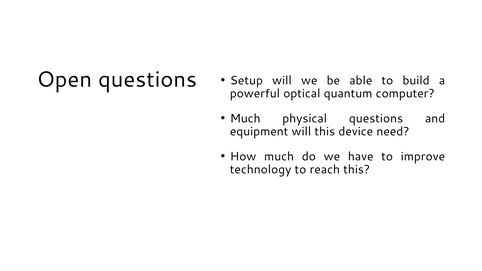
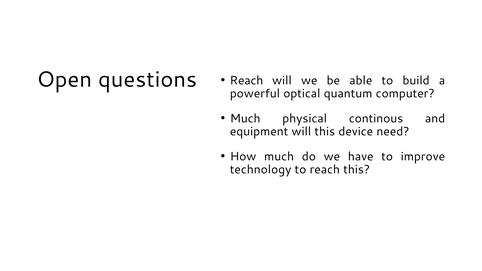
Setup: Setup -> Reach (246, 80)
physical questions: questions -> continous (376, 118)
